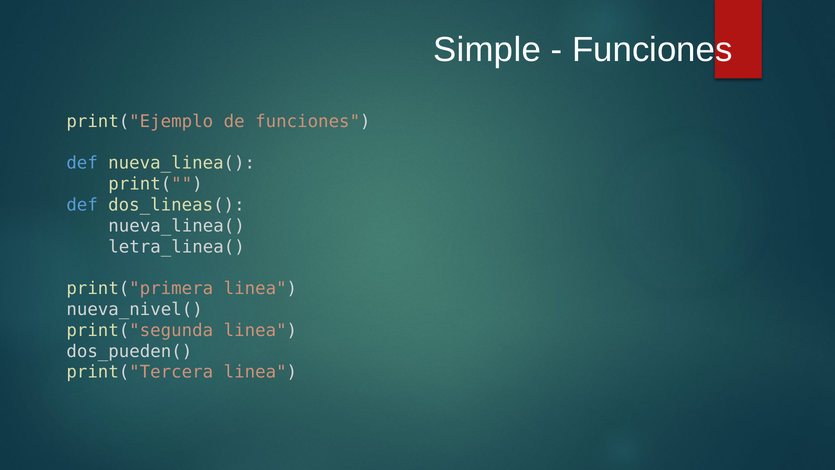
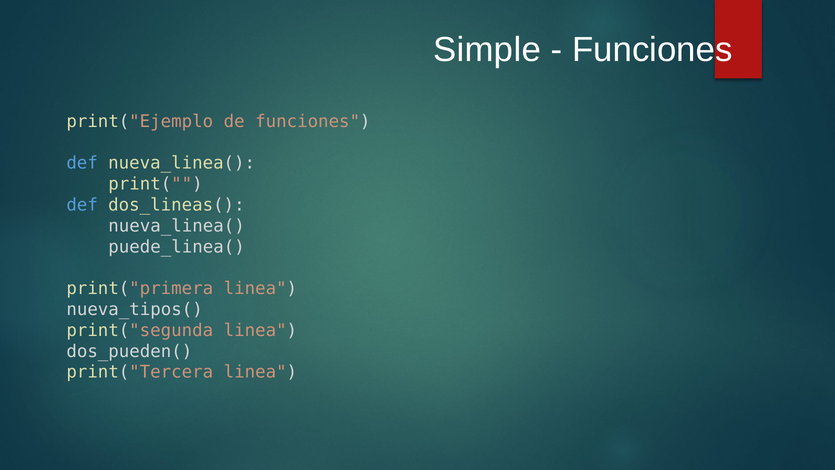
letra_linea(: letra_linea( -> puede_linea( (177, 247)
nueva_nivel(: nueva_nivel( -> nueva_tipos( (135, 309)
